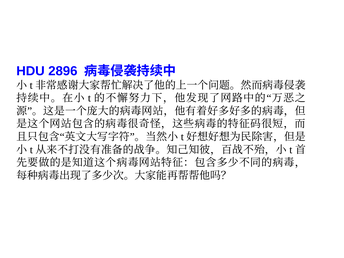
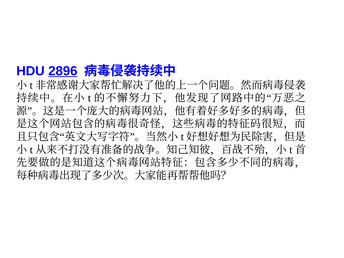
2896 underline: none -> present (63, 71)
